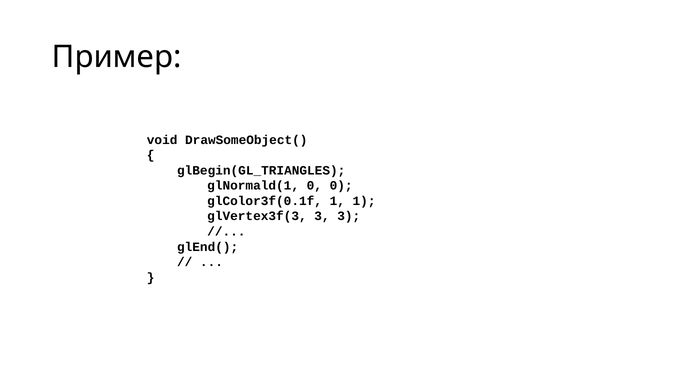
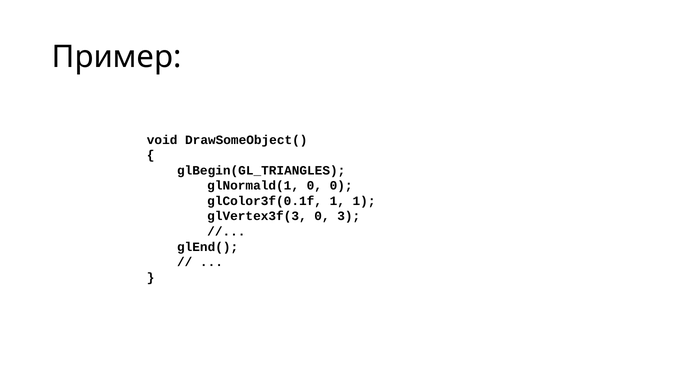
glVertex3f(3 3: 3 -> 0 (322, 217)
